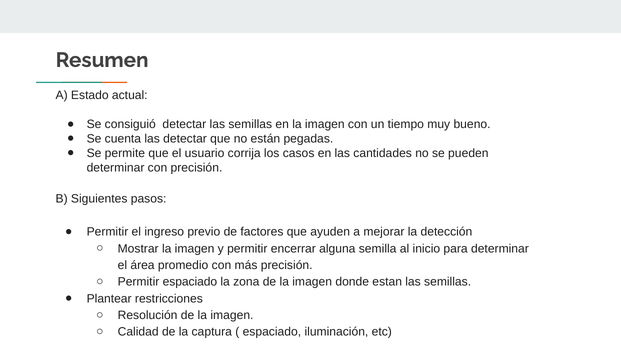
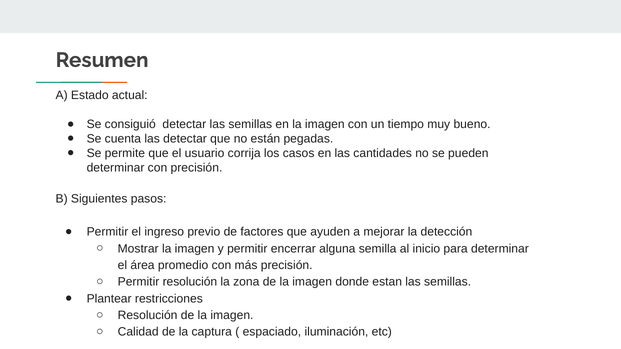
Permitir espaciado: espaciado -> resolución (190, 282)
